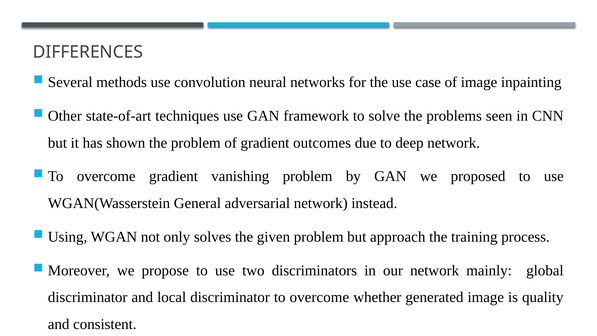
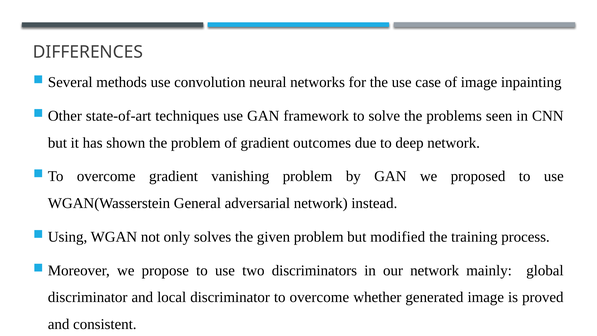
approach: approach -> modified (398, 237)
quality: quality -> proved (543, 297)
